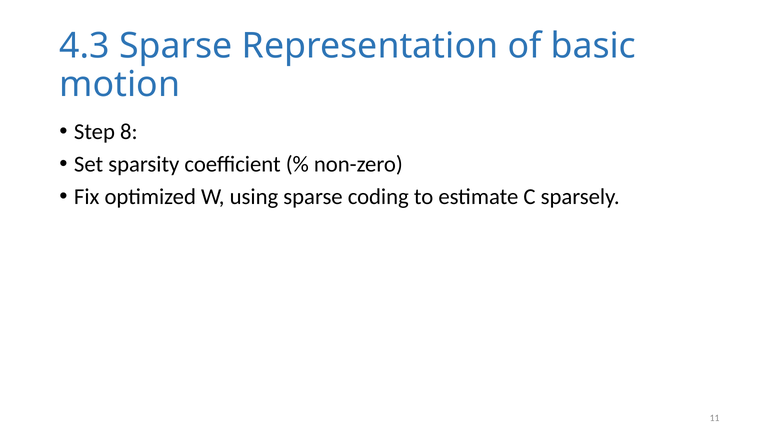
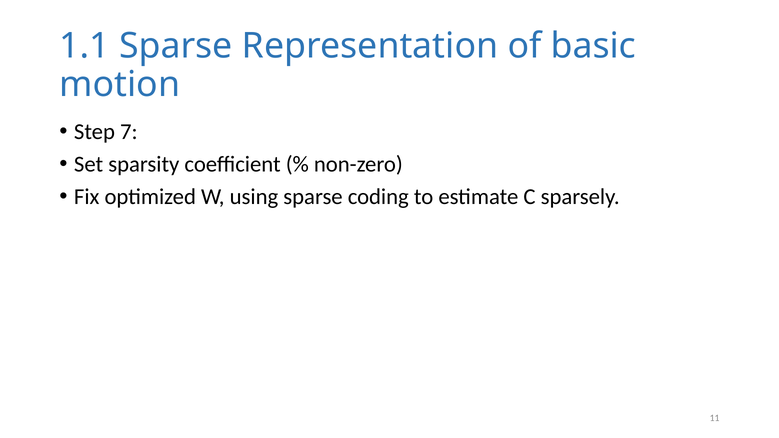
4.3: 4.3 -> 1.1 (85, 46)
8: 8 -> 7 (129, 132)
